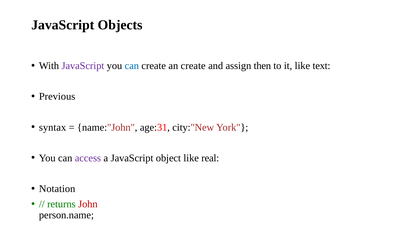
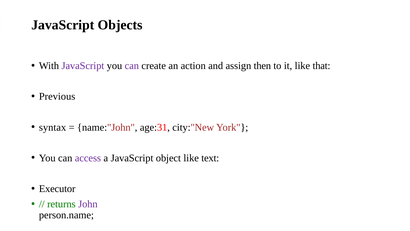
can colour: blue -> purple (132, 66)
an create: create -> action (193, 66)
text: text -> that (322, 66)
real: real -> text (210, 158)
Notation: Notation -> Executor (57, 188)
John colour: red -> purple (88, 204)
